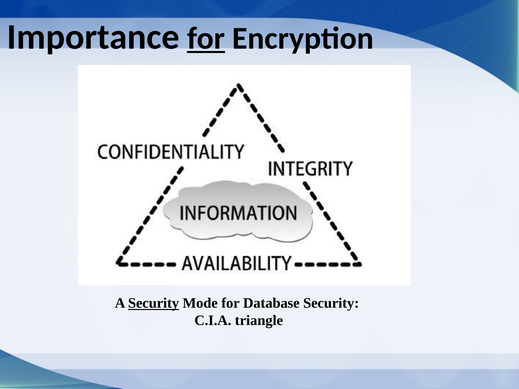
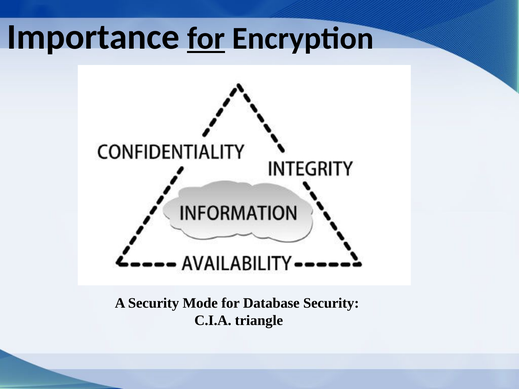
Security underline: present -> none (154, 303)
